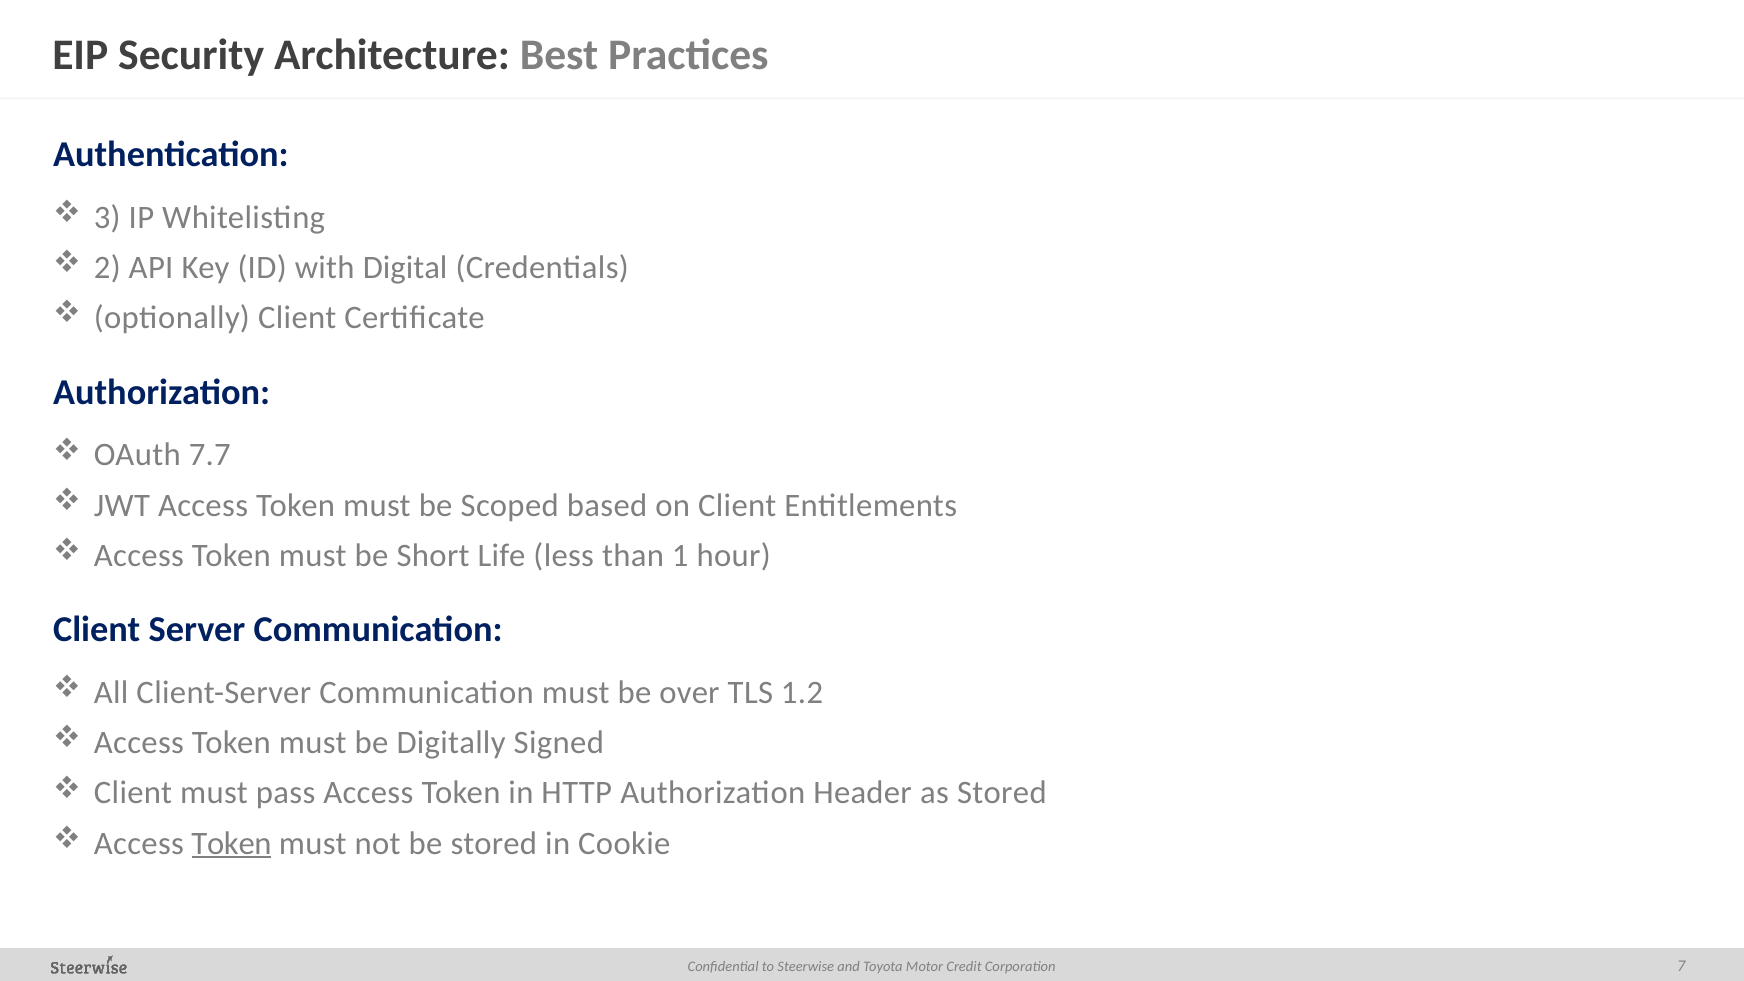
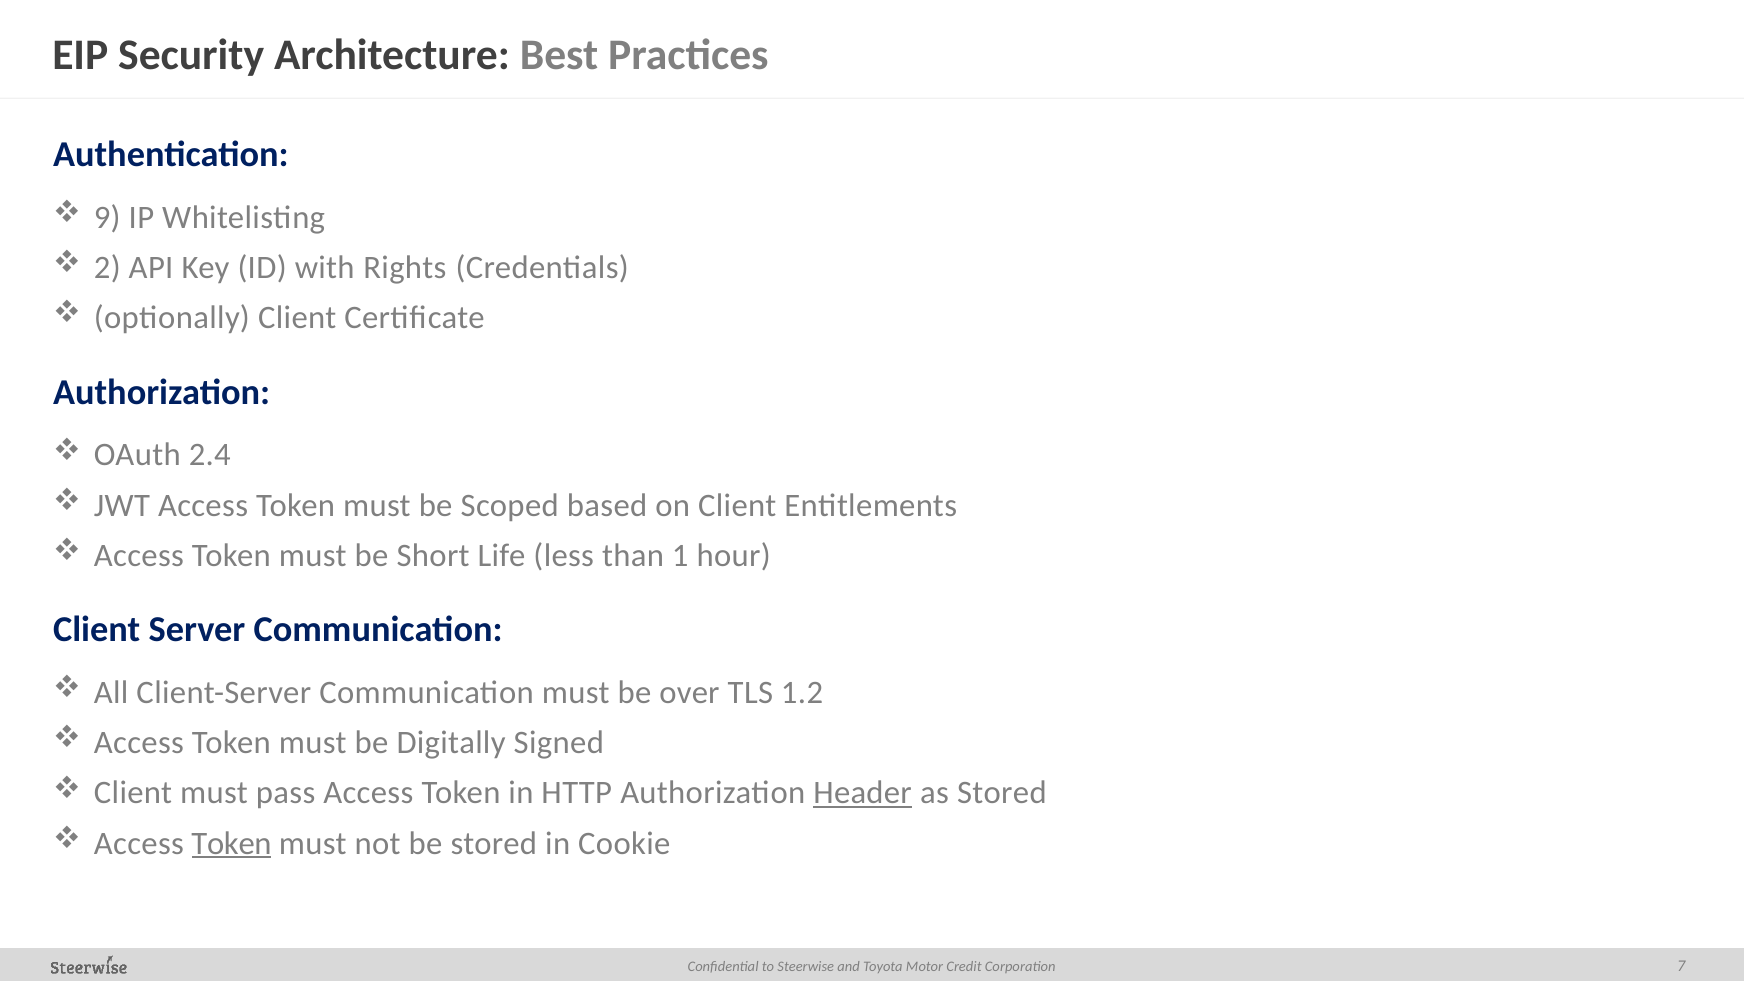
3: 3 -> 9 (107, 217)
Digital: Digital -> Rights (405, 268)
7.7: 7.7 -> 2.4 (210, 455)
Header underline: none -> present (863, 793)
